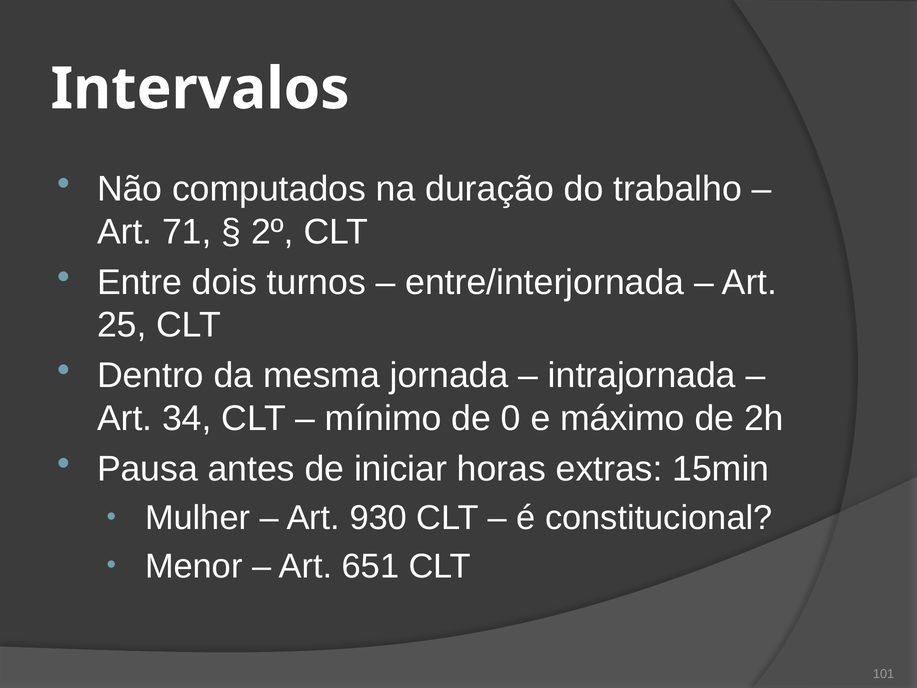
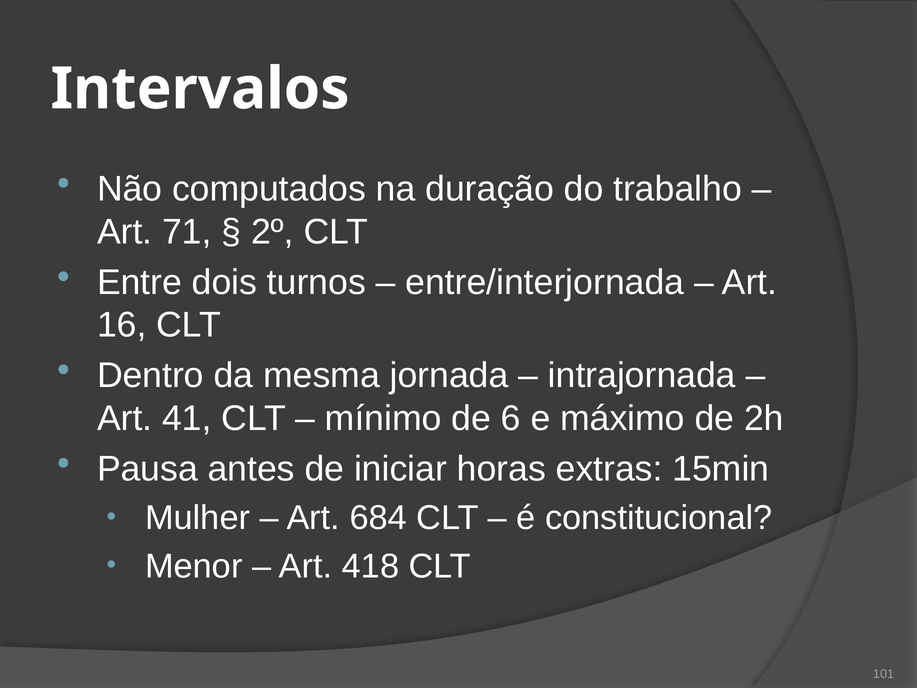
25: 25 -> 16 (122, 325)
34: 34 -> 41 (187, 418)
0: 0 -> 6 (511, 418)
930: 930 -> 684 (378, 518)
651: 651 -> 418 (370, 566)
